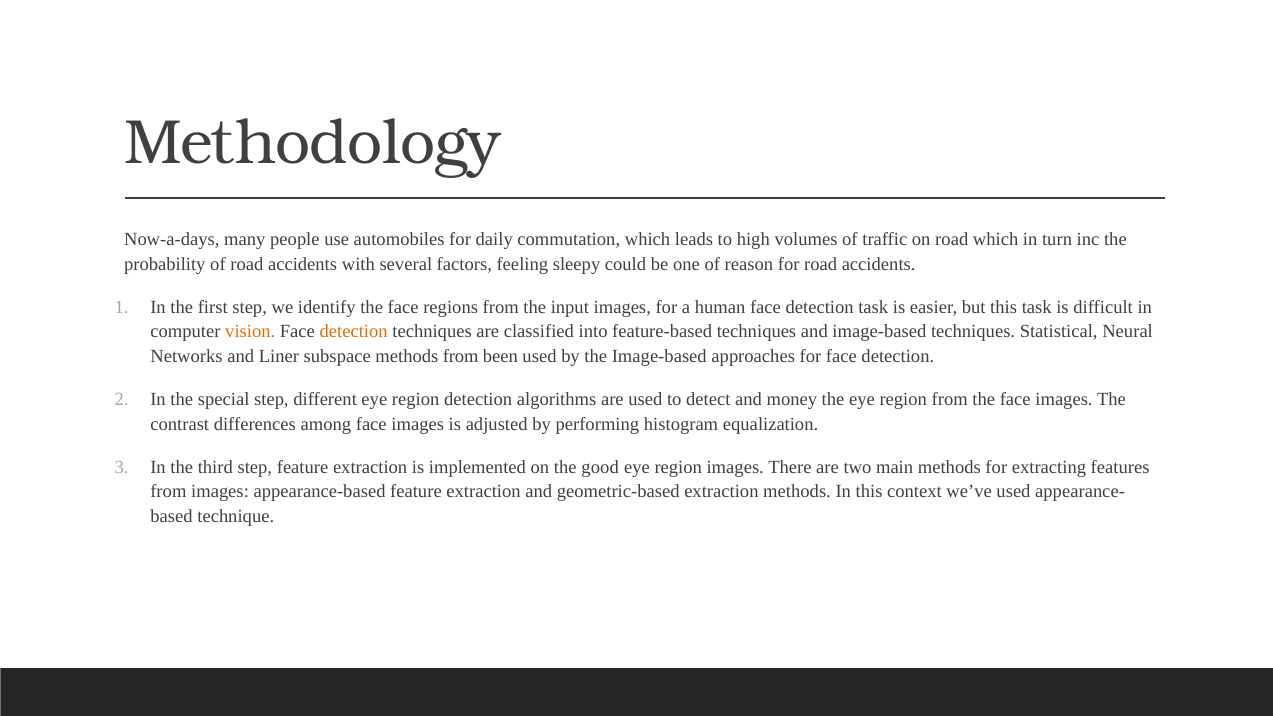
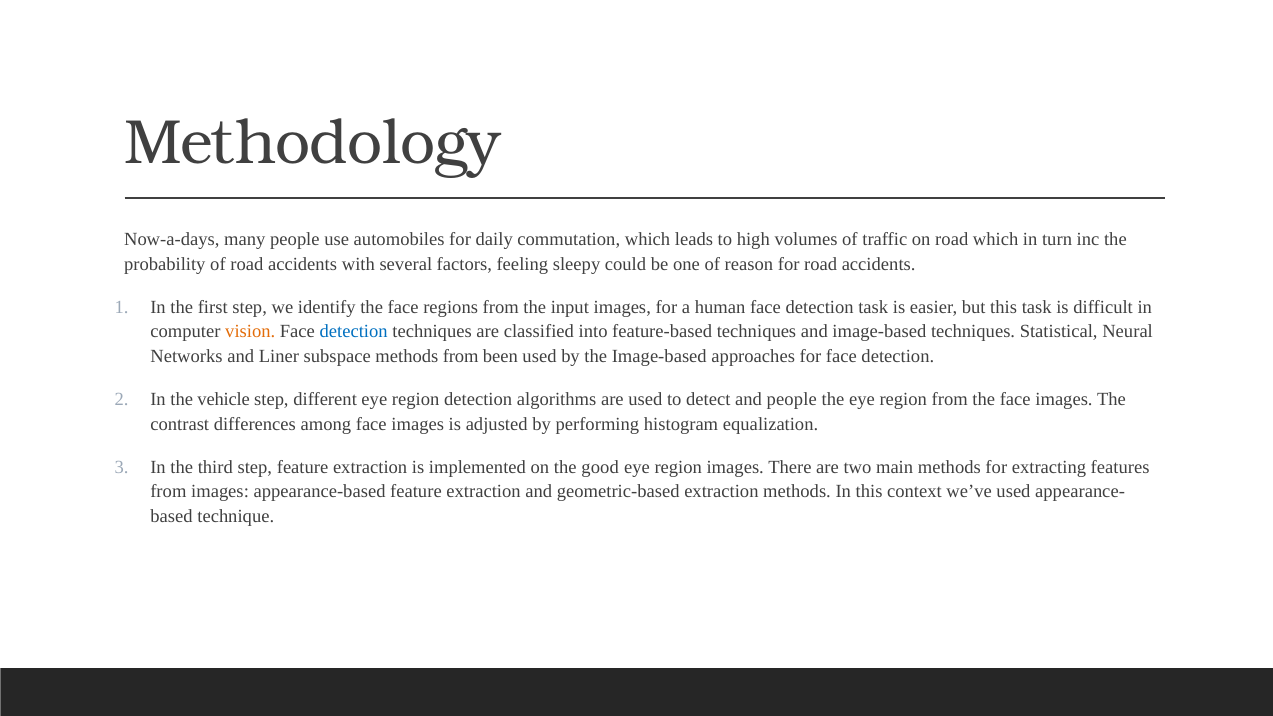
detection colour: orange -> blue (354, 332)
special: special -> vehicle (224, 399)
and money: money -> people (792, 399)
